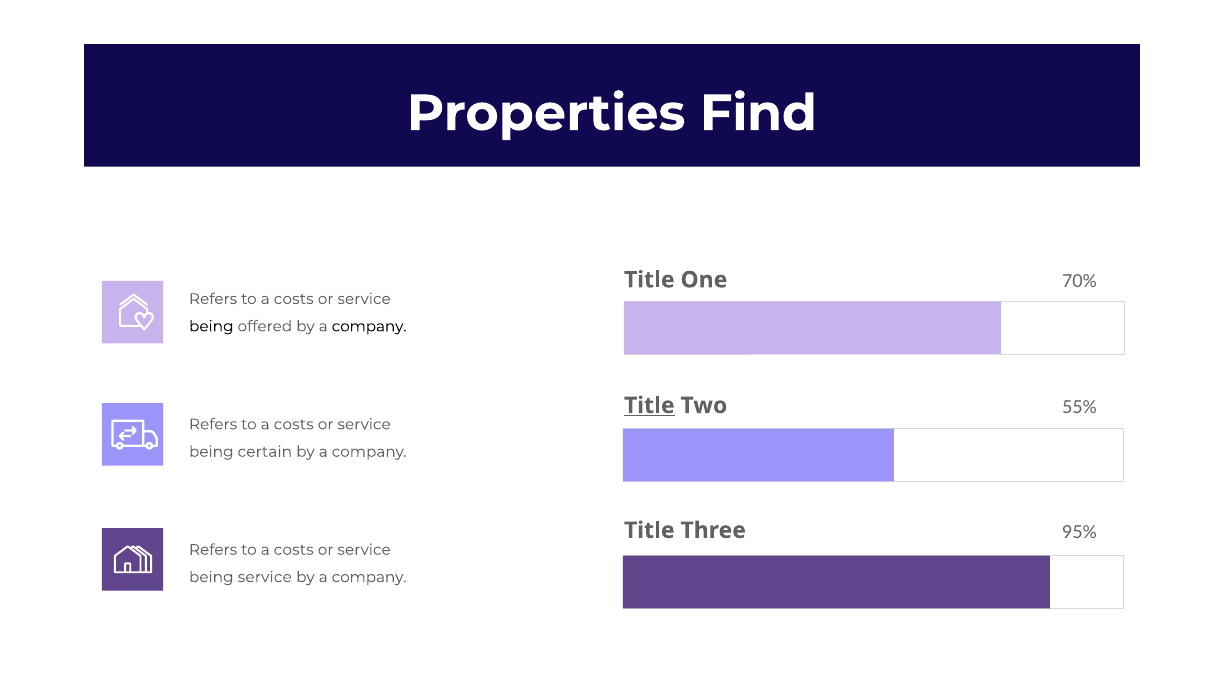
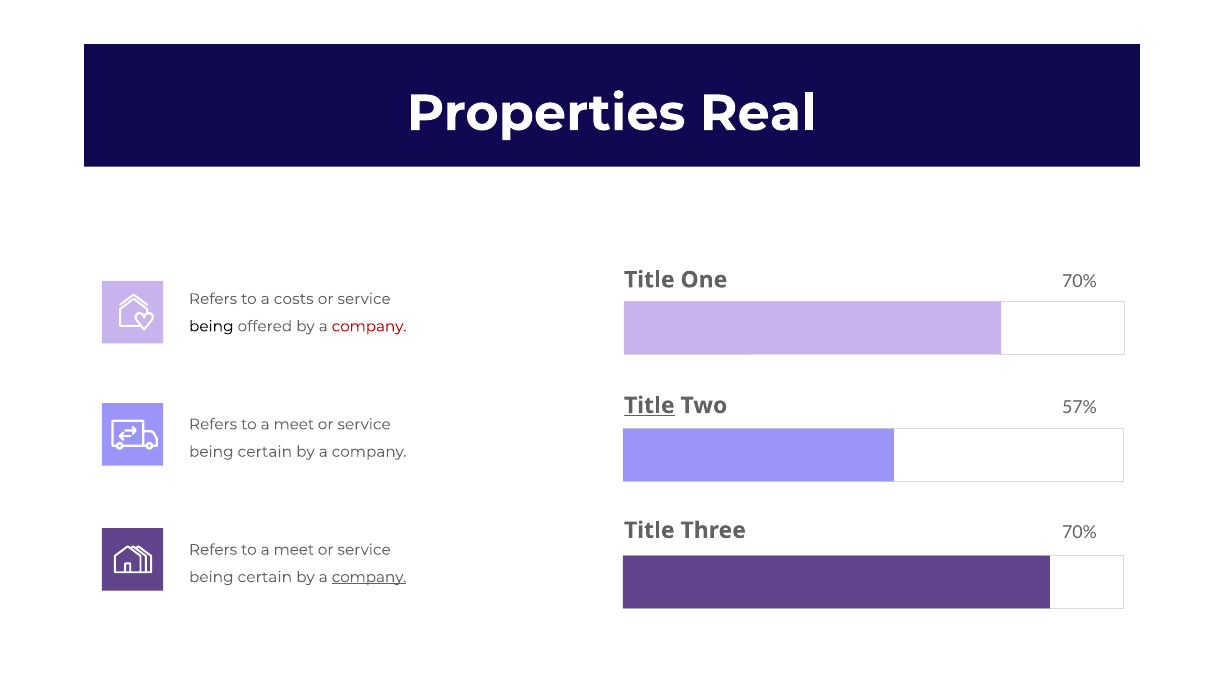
Find: Find -> Real (758, 113)
company colour: black -> red (369, 327)
55%: 55% -> 57% (1079, 408)
costs: costs -> meet (294, 425)
Three 95%: 95% -> 70% (1079, 533)
costs: costs -> meet (294, 550)
service: service -> certain (265, 578)
company underline: none -> present (369, 578)
